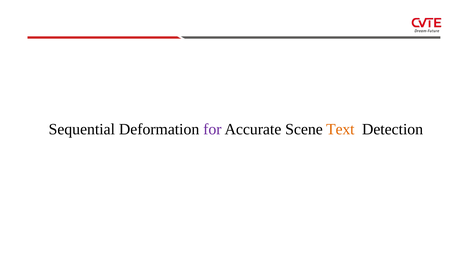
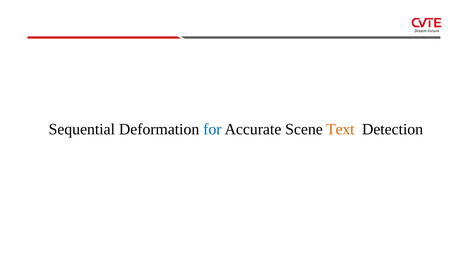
for colour: purple -> blue (212, 129)
